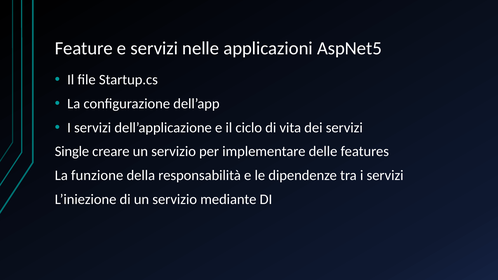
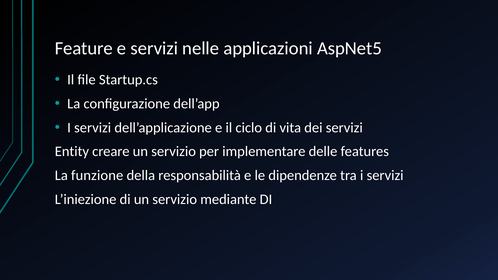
Single: Single -> Entity (72, 152)
